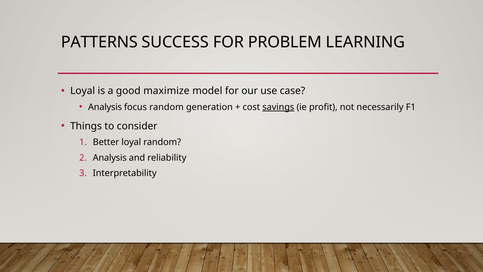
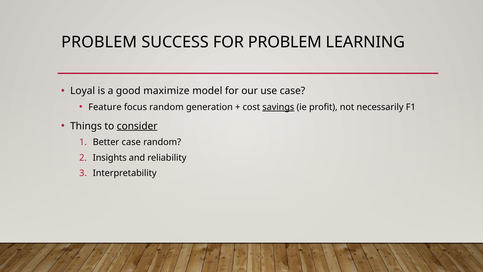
PATTERNS: PATTERNS -> PROBLEM (99, 42)
Analysis: Analysis -> Feature (105, 107)
consider underline: none -> present (137, 126)
Better loyal: loyal -> case (131, 142)
Analysis: Analysis -> Insights (110, 158)
